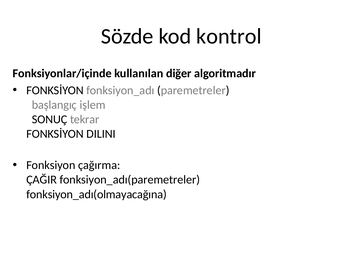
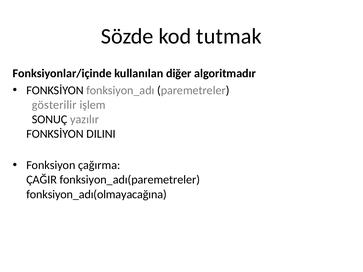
kontrol: kontrol -> tutmak (229, 36)
başlangıç: başlangıç -> gösterilir (54, 105)
tekrar: tekrar -> yazılır (85, 119)
